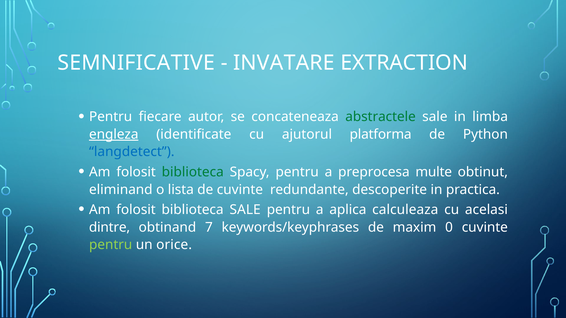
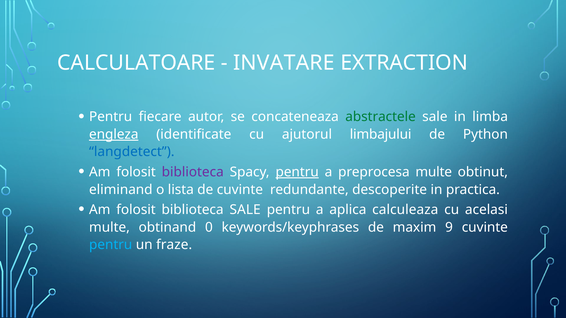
SEMNIFICATIVE: SEMNIFICATIVE -> CALCULATOARE (136, 63)
platforma: platforma -> limbajului (381, 134)
biblioteca colour: green -> purple (193, 172)
pentru underline: none -> present (297, 172)
dintre: dintre -> multe (109, 227)
7: 7 -> 0 (209, 227)
0: 0 -> 9 (449, 227)
pentru colour: light green -> light blue (111, 245)
orice: orice -> fraze (174, 245)
